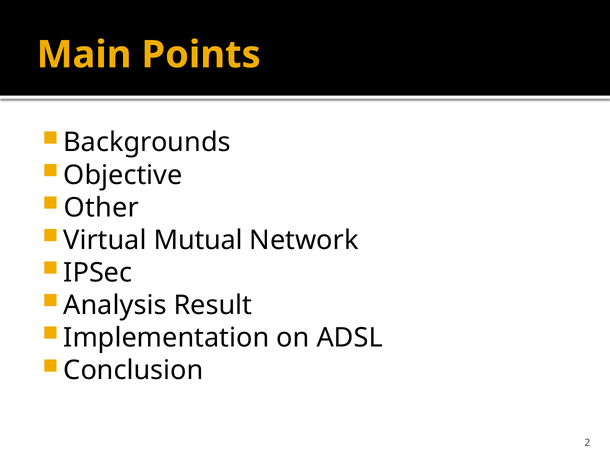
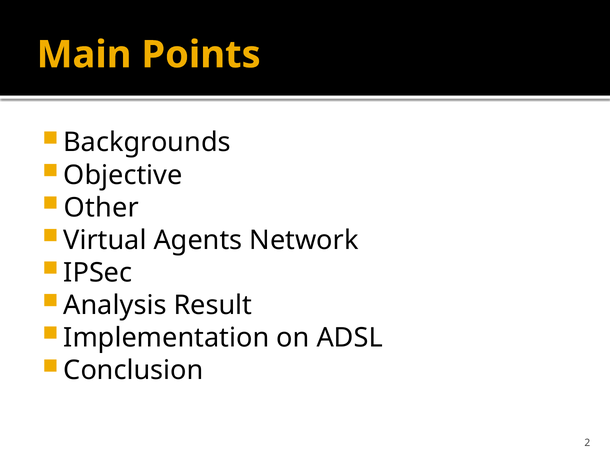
Mutual: Mutual -> Agents (198, 240)
